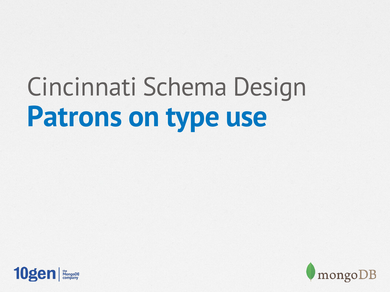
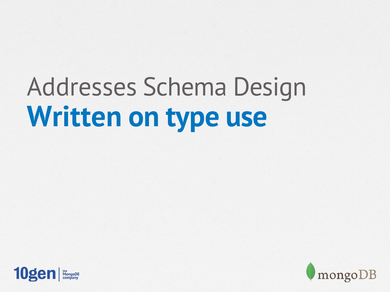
Cincinnati: Cincinnati -> Addresses (82, 87)
Patrons: Patrons -> Written (74, 117)
